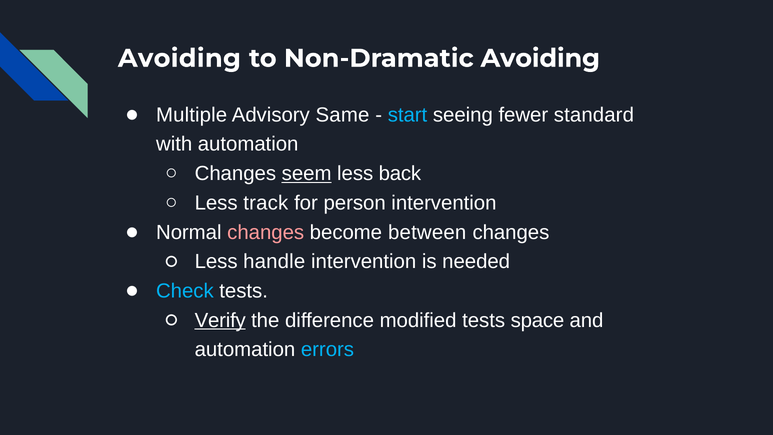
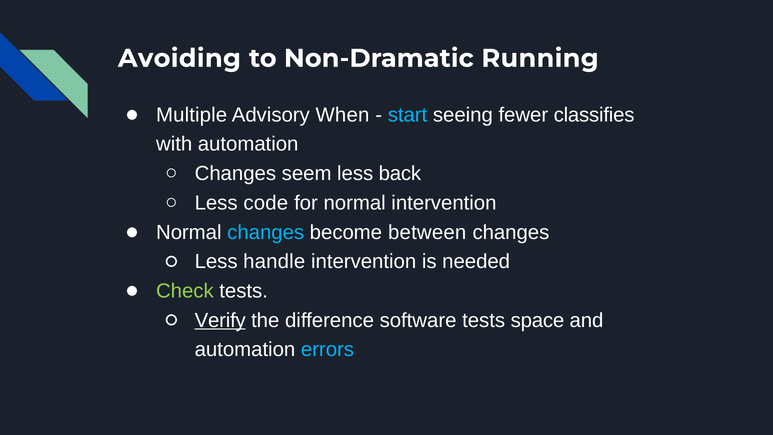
Non-Dramatic Avoiding: Avoiding -> Running (540, 58)
Same: Same -> When (342, 115)
standard: standard -> classifies (594, 115)
seem underline: present -> none (307, 174)
track: track -> code (266, 203)
for person: person -> normal (355, 203)
changes colour: pink -> light blue (266, 232)
Check colour: light blue -> light green (185, 291)
modified: modified -> software (418, 320)
